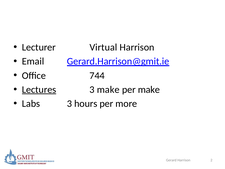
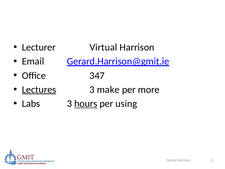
744: 744 -> 347 (97, 75)
per make: make -> more (149, 89)
hours underline: none -> present (86, 103)
more: more -> using (126, 103)
